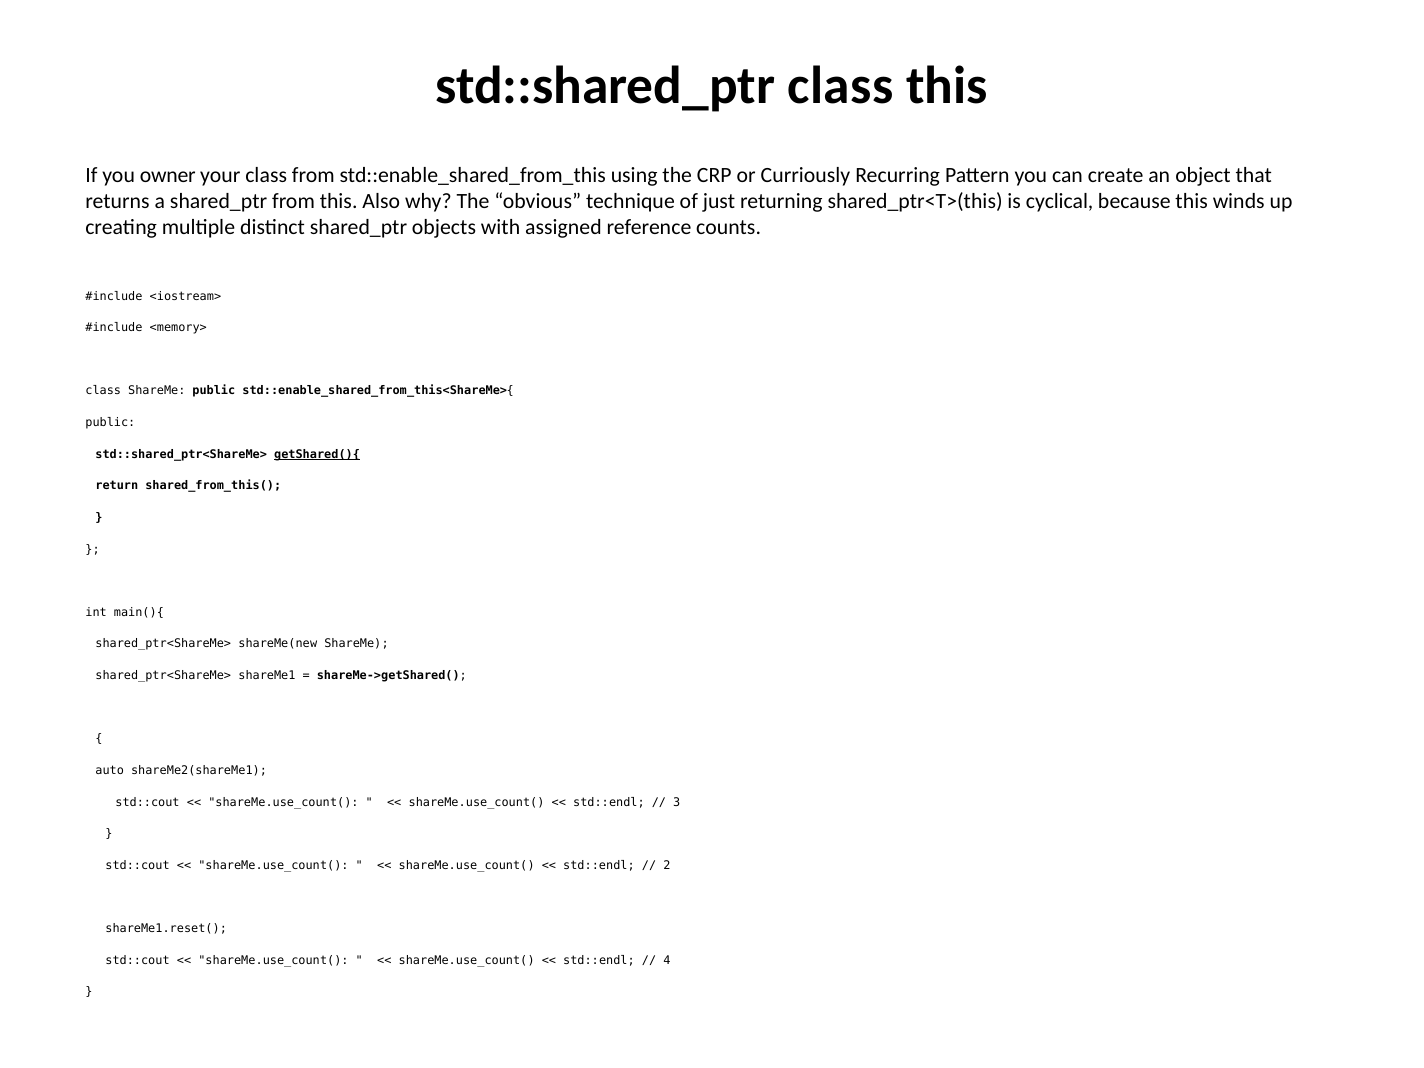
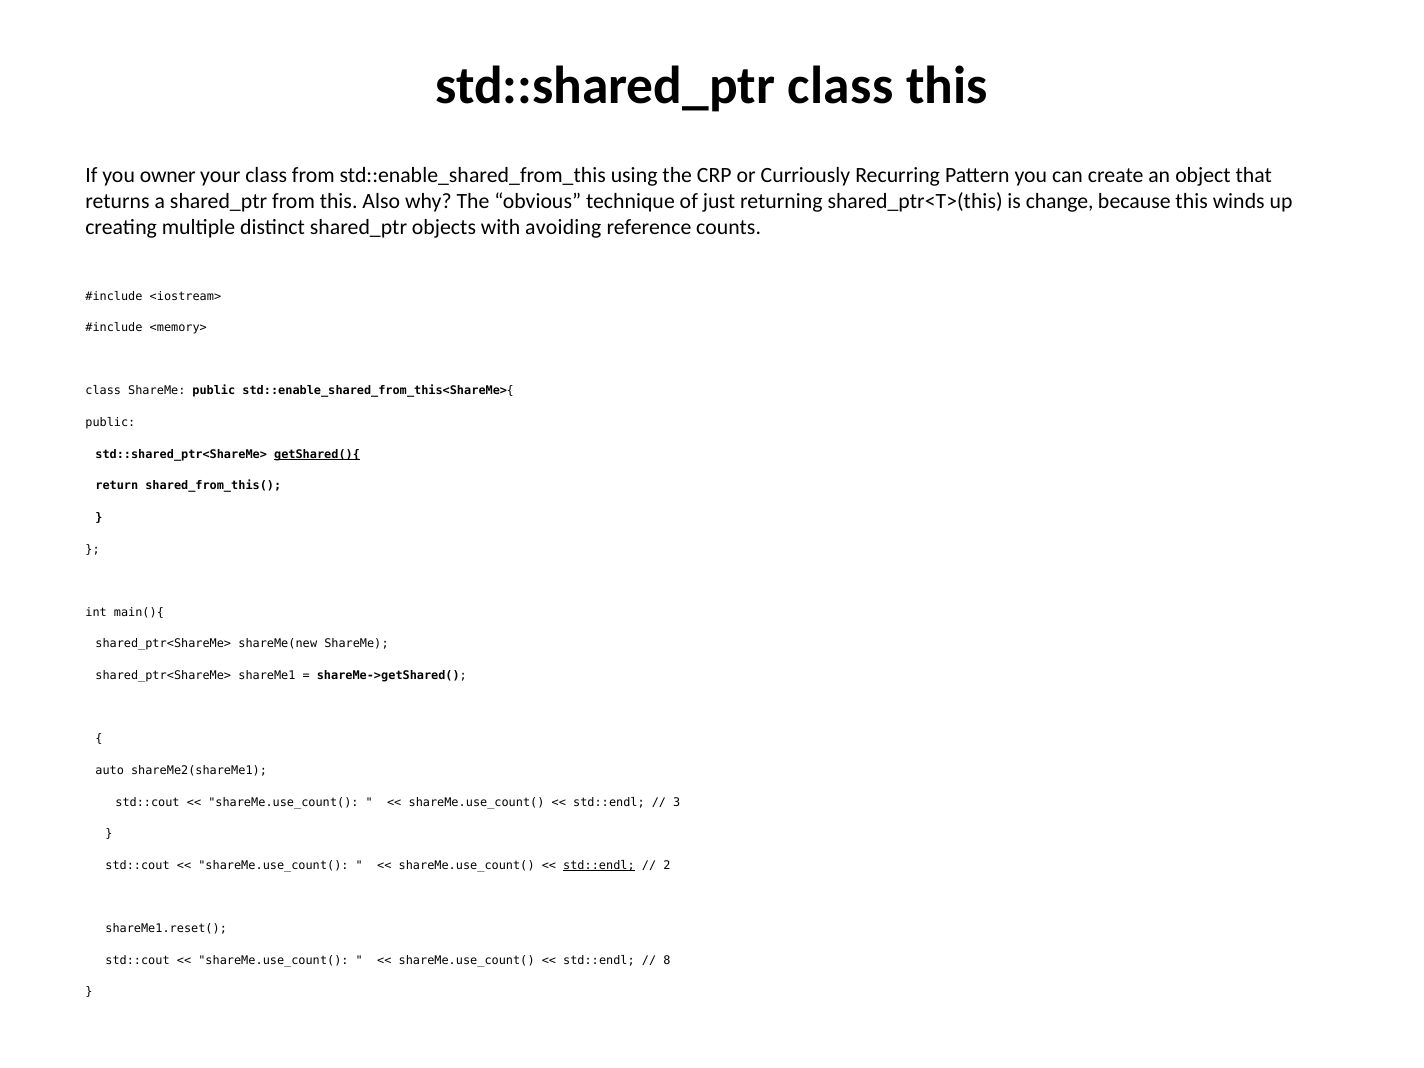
cyclical: cyclical -> change (1060, 202)
assigned: assigned -> avoiding (563, 228)
std::endl underline: none -> present (599, 865)
4: 4 -> 8 (667, 960)
